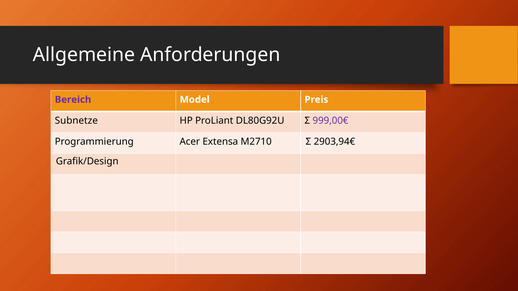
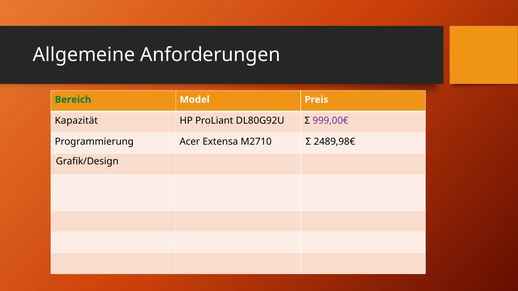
Bereich colour: purple -> green (73, 100)
Subnetze: Subnetze -> Kapazität (76, 121)
2903,94€: 2903,94€ -> 2489,98€ (334, 142)
